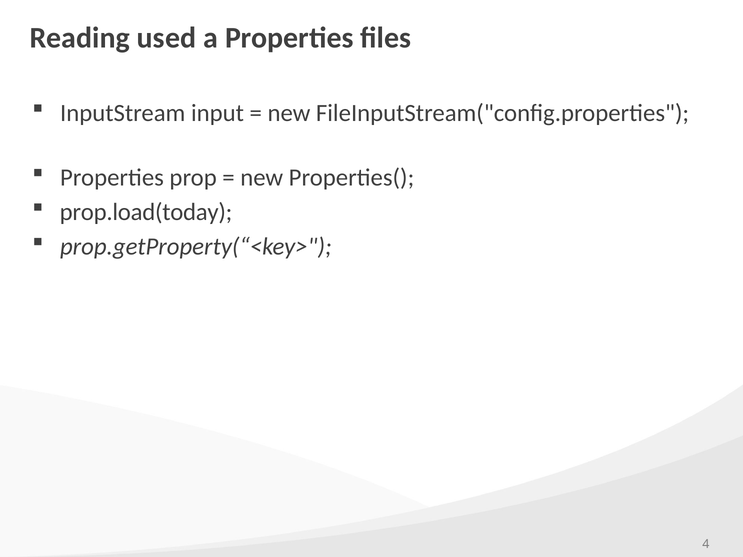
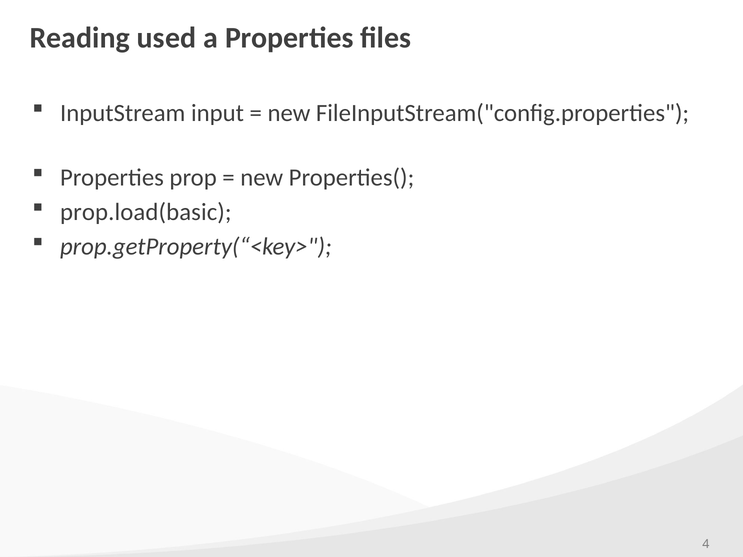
prop.load(today: prop.load(today -> prop.load(basic (146, 212)
